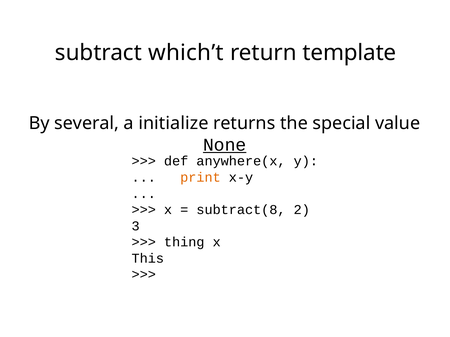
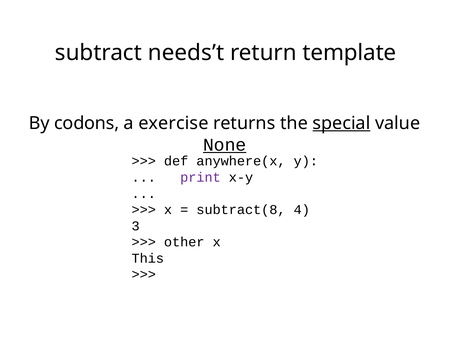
which’t: which’t -> needs’t (186, 53)
several: several -> codons (87, 123)
initialize: initialize -> exercise (173, 123)
special underline: none -> present (341, 123)
print colour: orange -> purple (200, 178)
2: 2 -> 4 (302, 210)
thing: thing -> other (184, 243)
